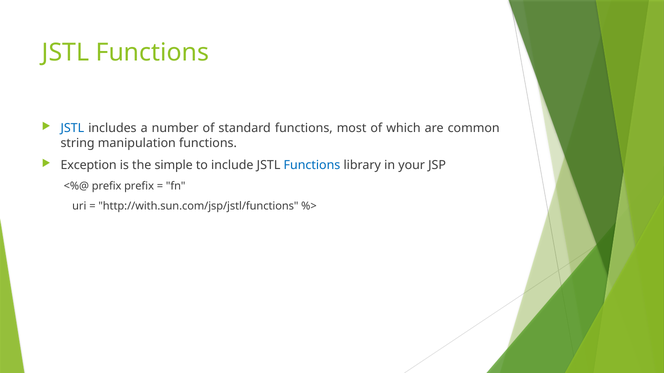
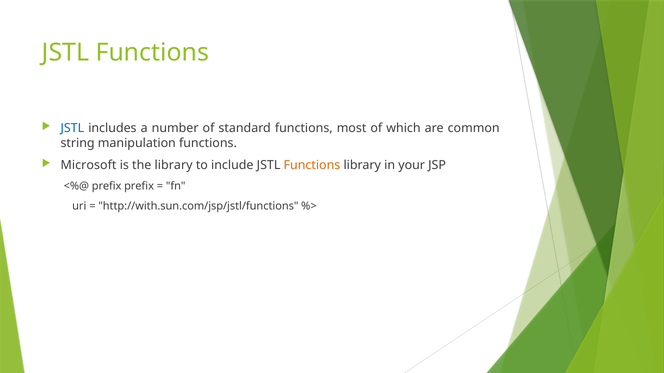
Exception: Exception -> Microsoft (89, 165)
the simple: simple -> library (174, 165)
Functions colour: blue -> orange (312, 165)
